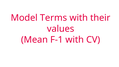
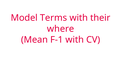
values: values -> where (61, 29)
